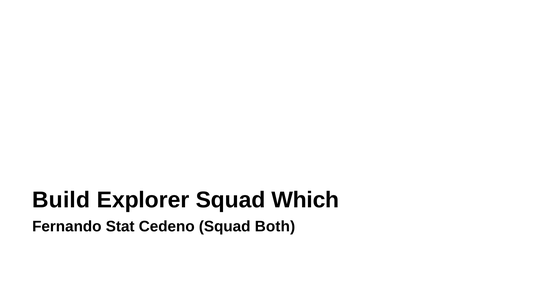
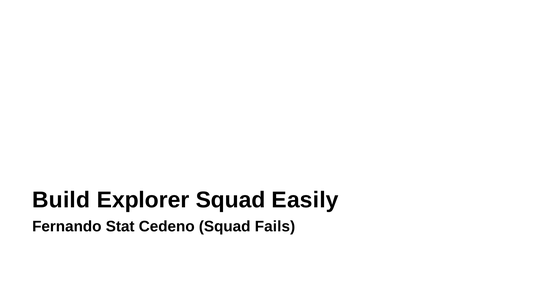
Which: Which -> Easily (305, 200)
Both: Both -> Fails (275, 227)
